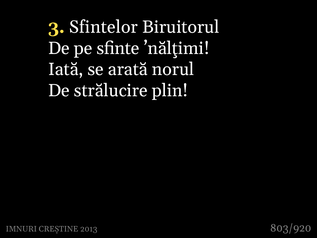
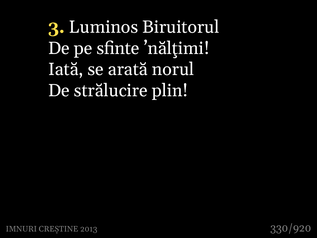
Sfintelor: Sfintelor -> Luminos (104, 27)
803/920: 803/920 -> 330/920 (291, 228)
